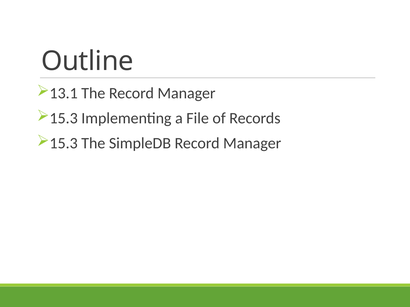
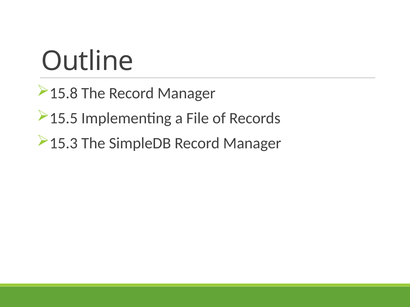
13.1: 13.1 -> 15.8 (64, 93)
15.3: 15.3 -> 15.5 (64, 118)
